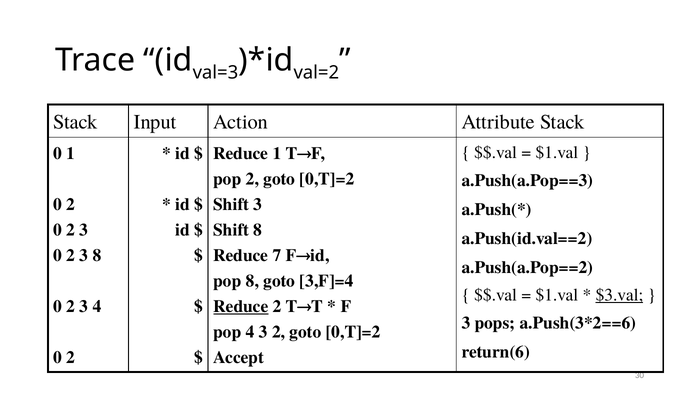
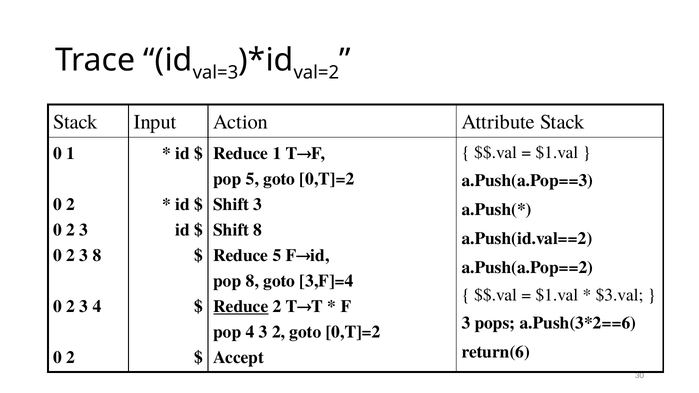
pop 2: 2 -> 5 (252, 179)
Reduce 7: 7 -> 5 (277, 256)
$3.val underline: present -> none (619, 295)
